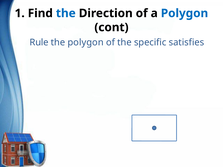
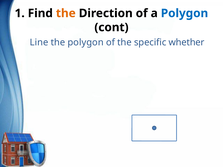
the colour: blue -> orange (66, 13)
Rule: Rule -> Line (39, 42)
satisfies: satisfies -> whether (187, 42)
